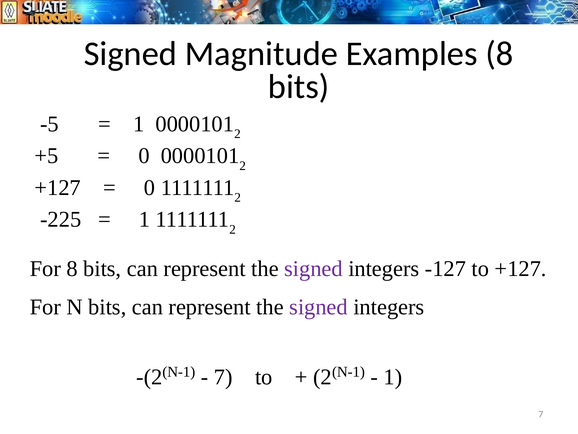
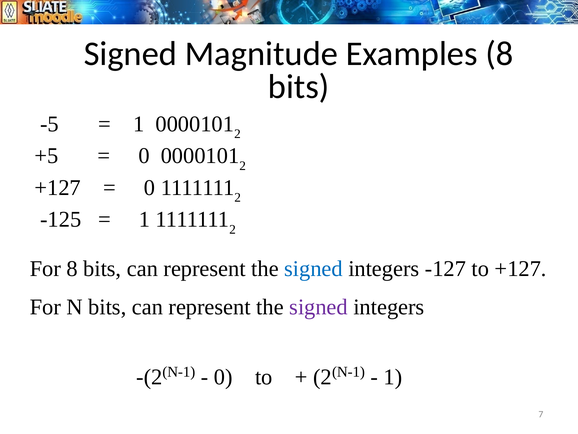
-225: -225 -> -125 (61, 219)
signed colour: purple -> blue (314, 268)
7: 7 -> 0 (223, 377)
